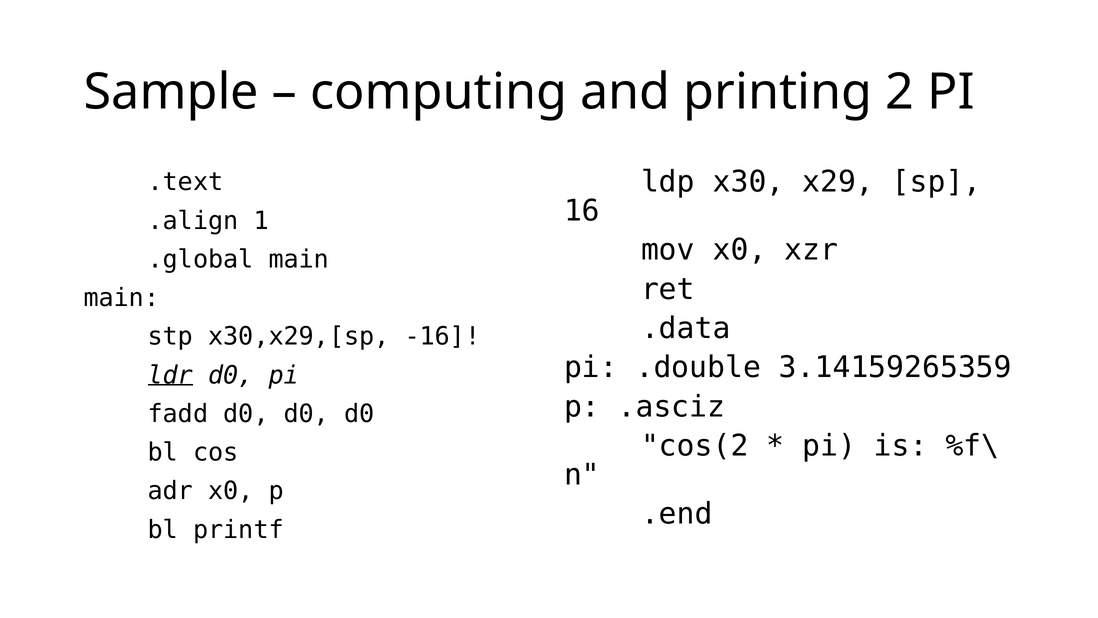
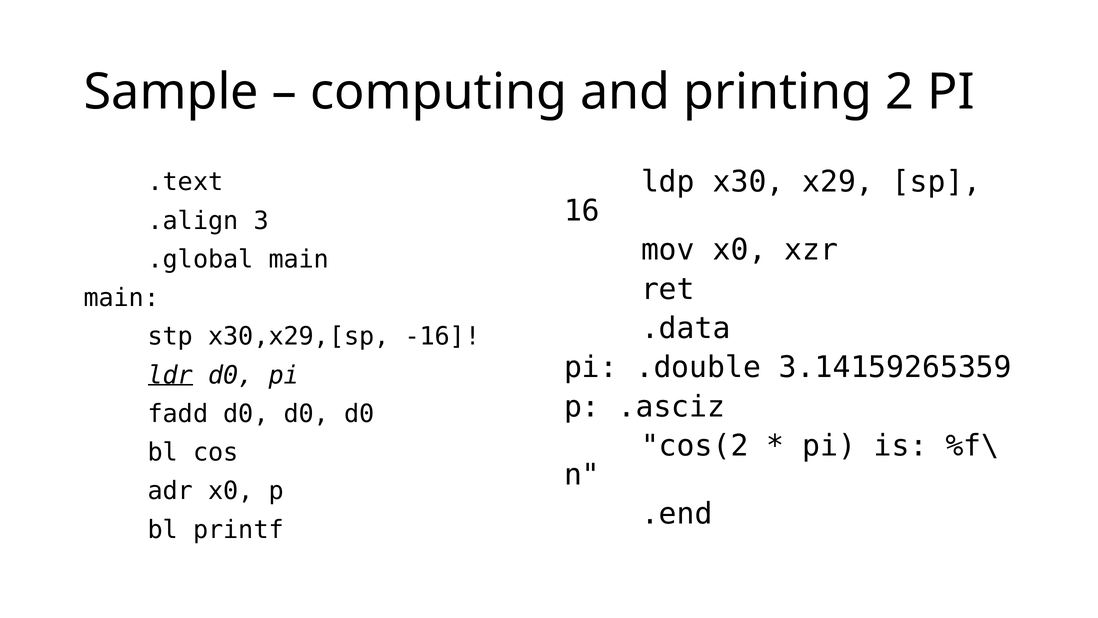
1: 1 -> 3 (261, 221)
